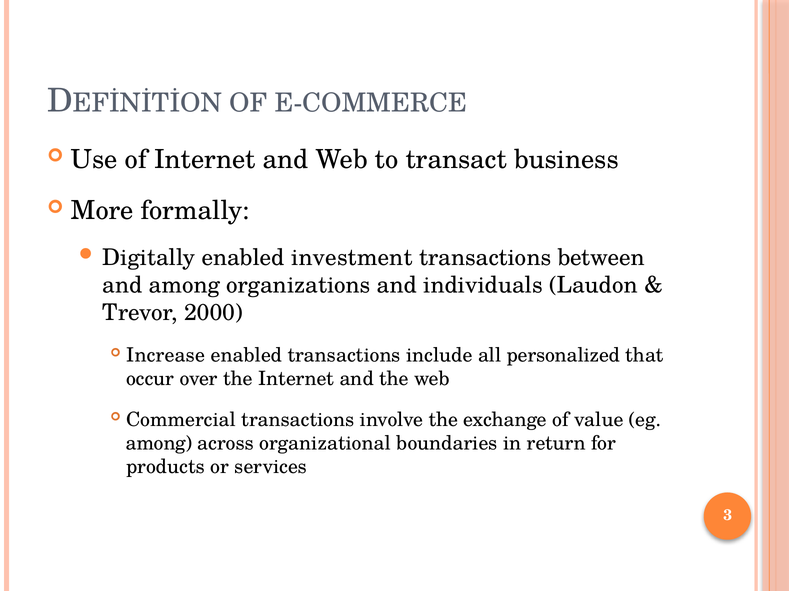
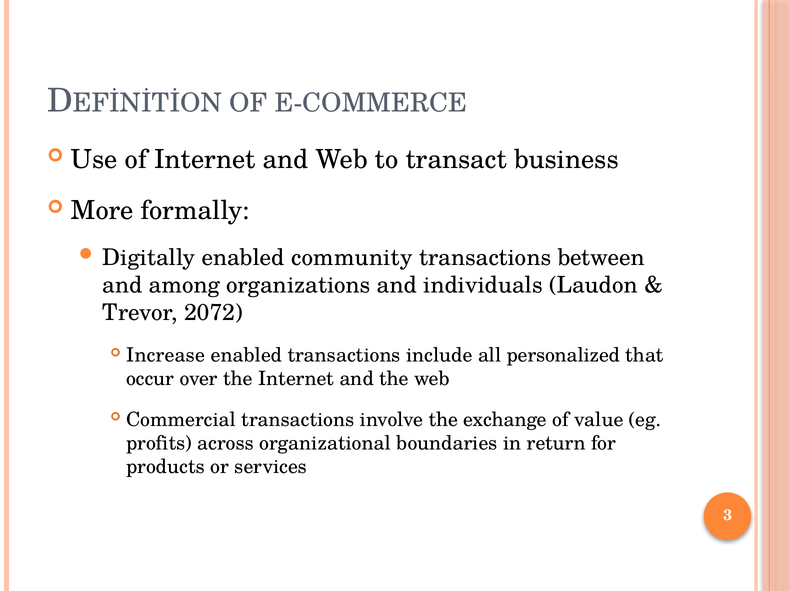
investment: investment -> community (352, 258)
2000: 2000 -> 2072 (213, 313)
among: among -> profits (159, 444)
